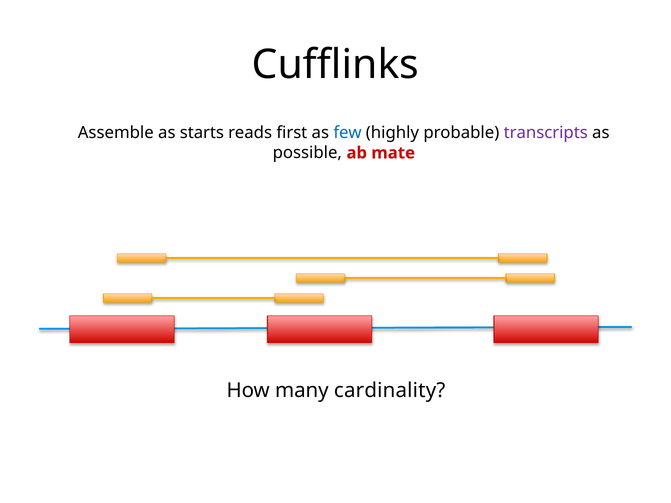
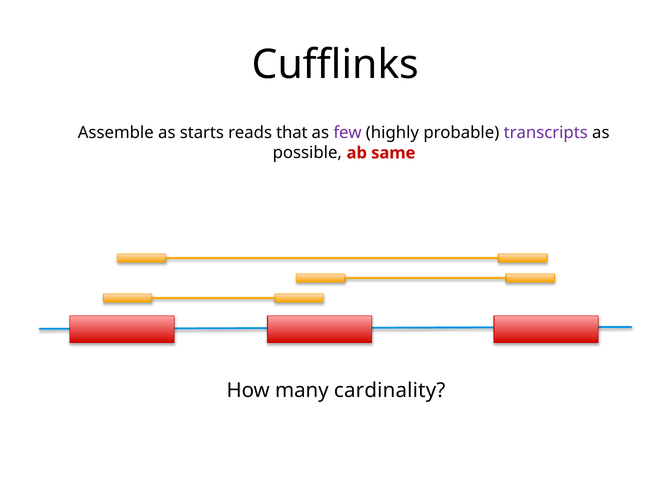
first: first -> that (292, 133)
few colour: blue -> purple (347, 133)
mate: mate -> same (393, 153)
